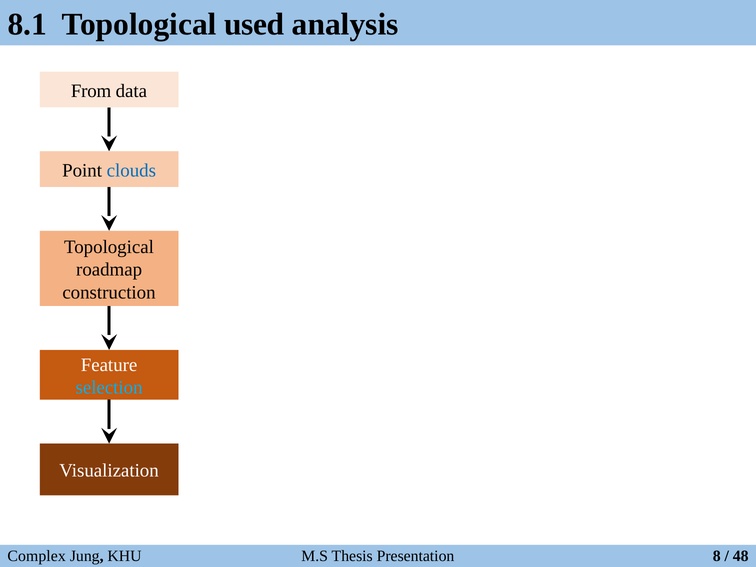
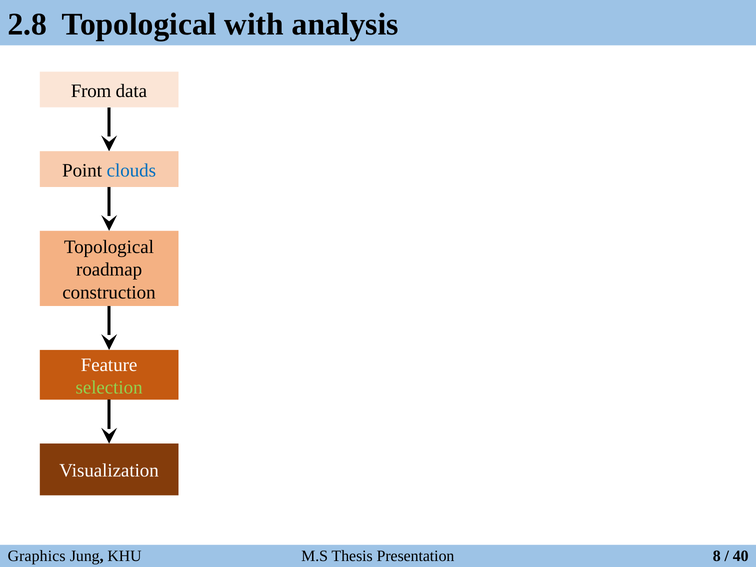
8.1: 8.1 -> 2.8 (27, 24)
used: used -> with (254, 24)
selection colour: light blue -> light green (109, 387)
Complex: Complex -> Graphics (37, 556)
48: 48 -> 40 (741, 556)
